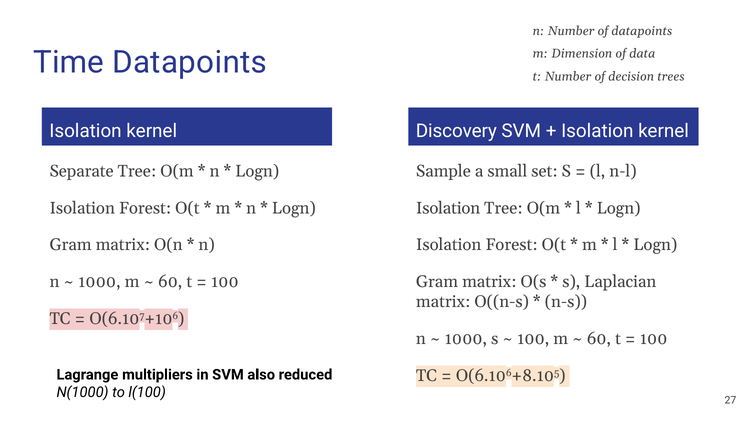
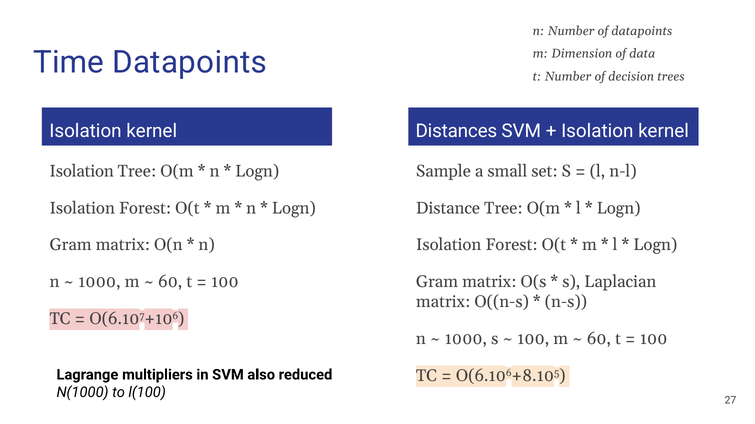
Discovery: Discovery -> Distances (456, 131)
Separate: Separate -> Isolation (82, 172)
Isolation: Isolation -> Distance (448, 208)
